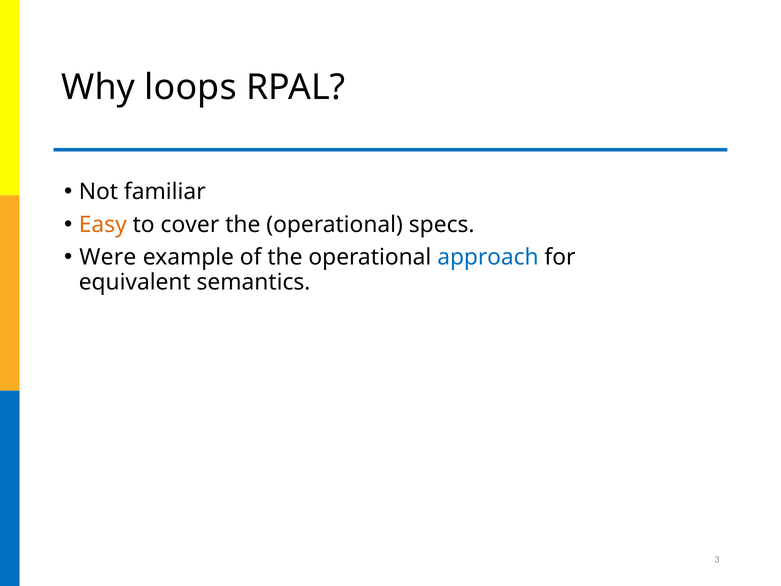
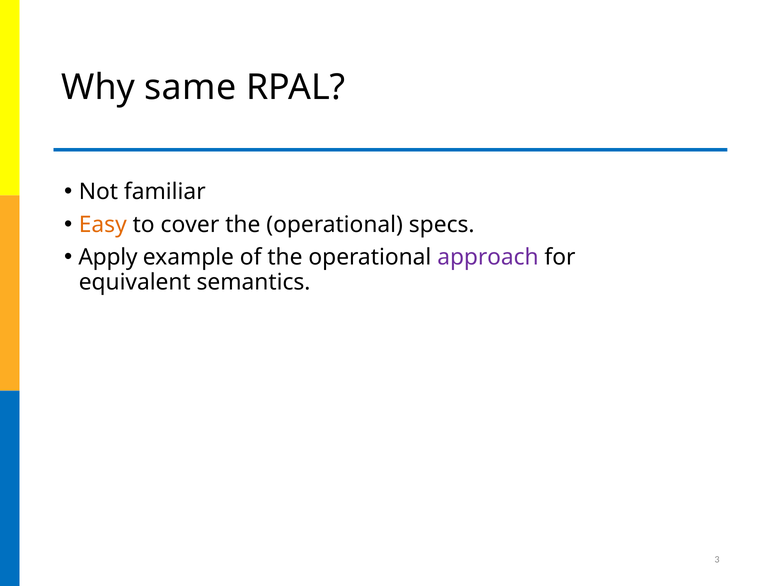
loops: loops -> same (190, 88)
Were: Were -> Apply (108, 257)
approach colour: blue -> purple (488, 257)
